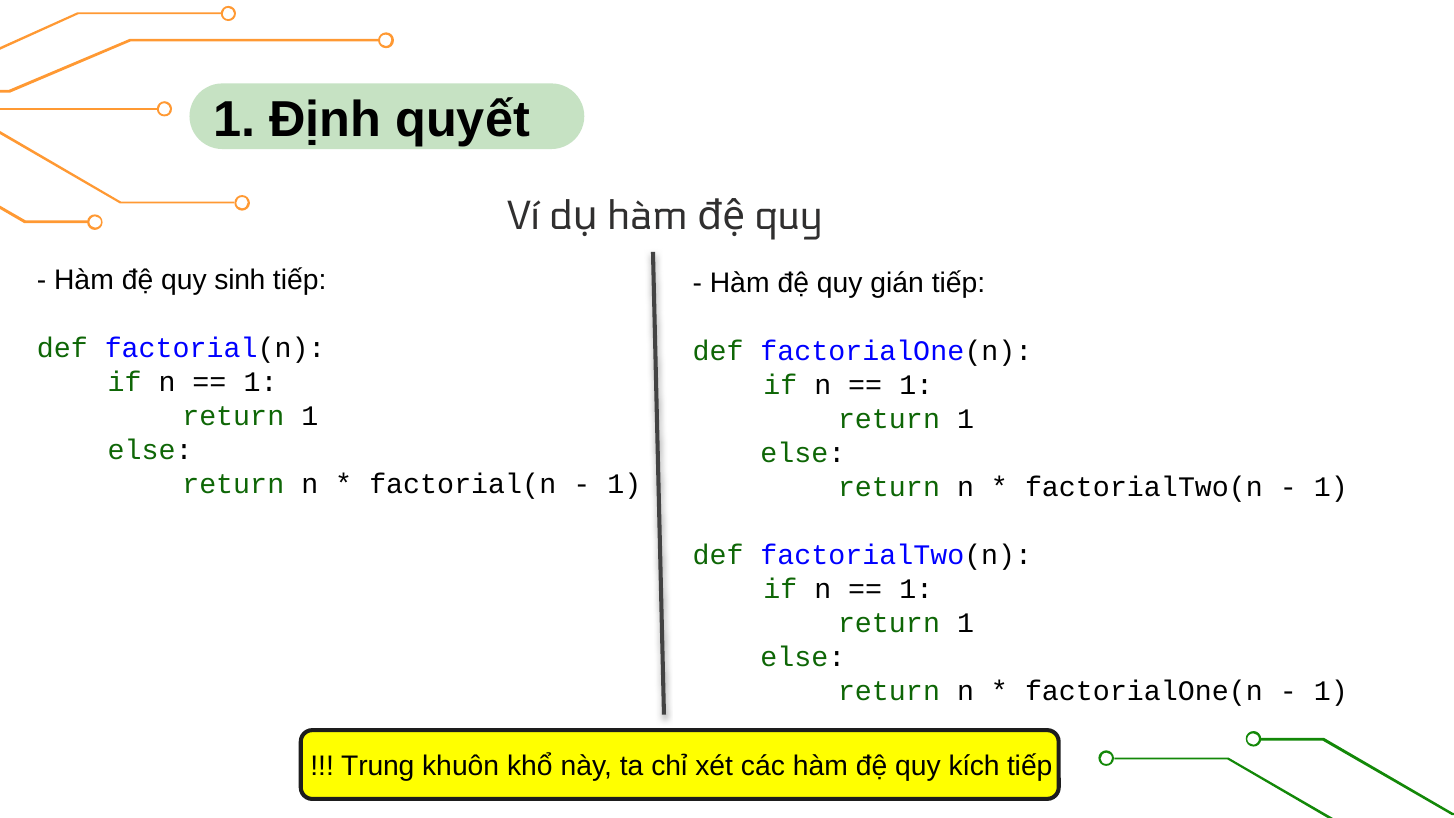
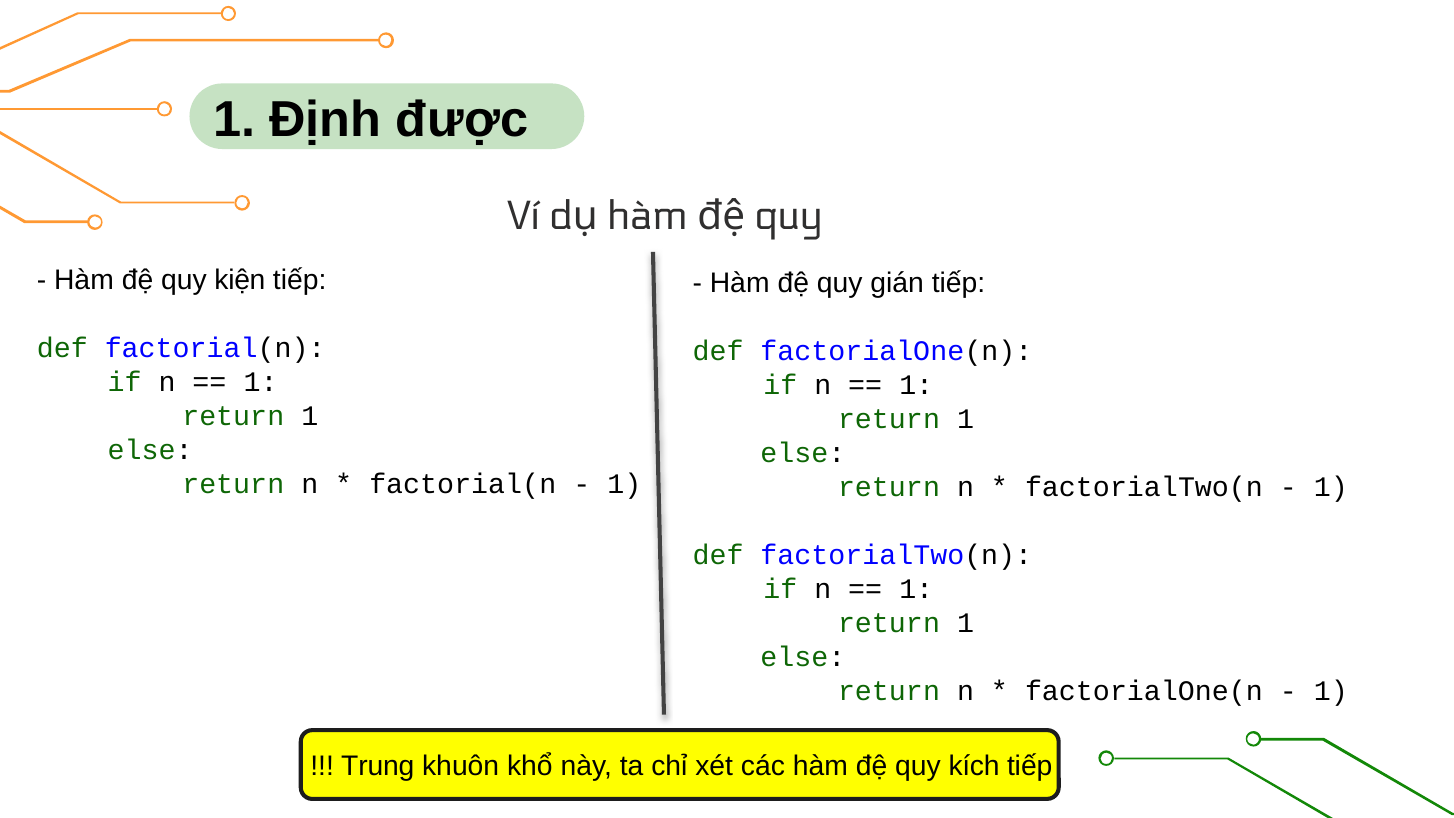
quyết: quyết -> được (462, 120)
sinh: sinh -> kiện (240, 280)
